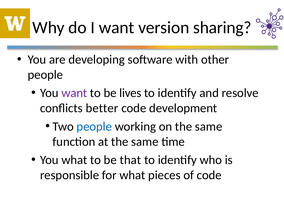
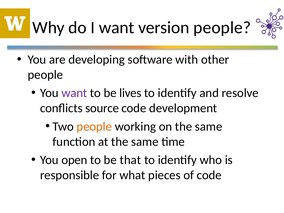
version sharing: sharing -> people (222, 27)
better: better -> source (102, 108)
people colour: blue -> orange (94, 126)
You what: what -> open (74, 160)
